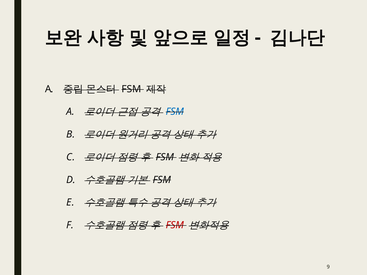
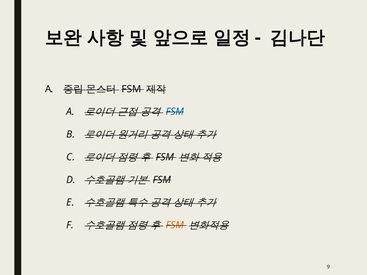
FSM colour: red -> orange (175, 225)
